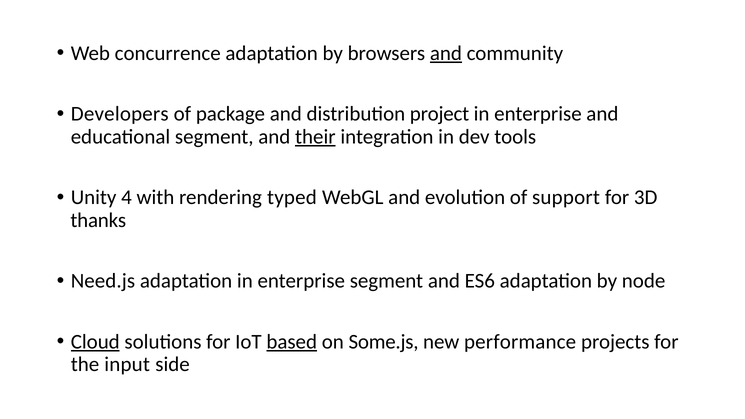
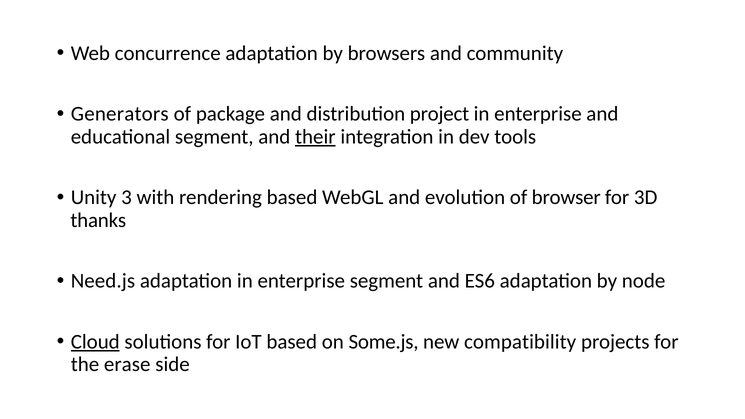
and underline: present -> none (446, 53)
Developers: Developers -> Generators (120, 114)
4: 4 -> 3 (127, 198)
rendering typed: typed -> based (292, 198)
support: support -> browser (566, 198)
based underline: present -> none (292, 342)
performance: performance -> compatibility (520, 342)
input: input -> erase (127, 364)
